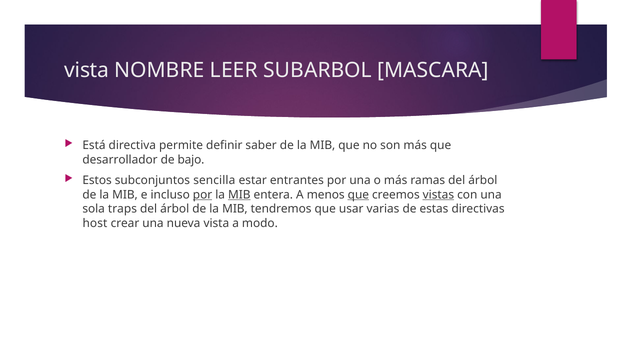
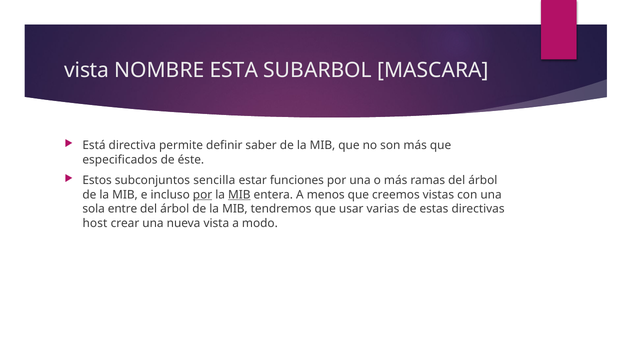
LEER: LEER -> ESTA (234, 70)
desarrollador: desarrollador -> especificados (120, 159)
bajo: bajo -> éste (191, 159)
entrantes: entrantes -> funciones (297, 180)
que underline: present -> none (358, 195)
vistas underline: present -> none (438, 195)
traps: traps -> entre (123, 209)
